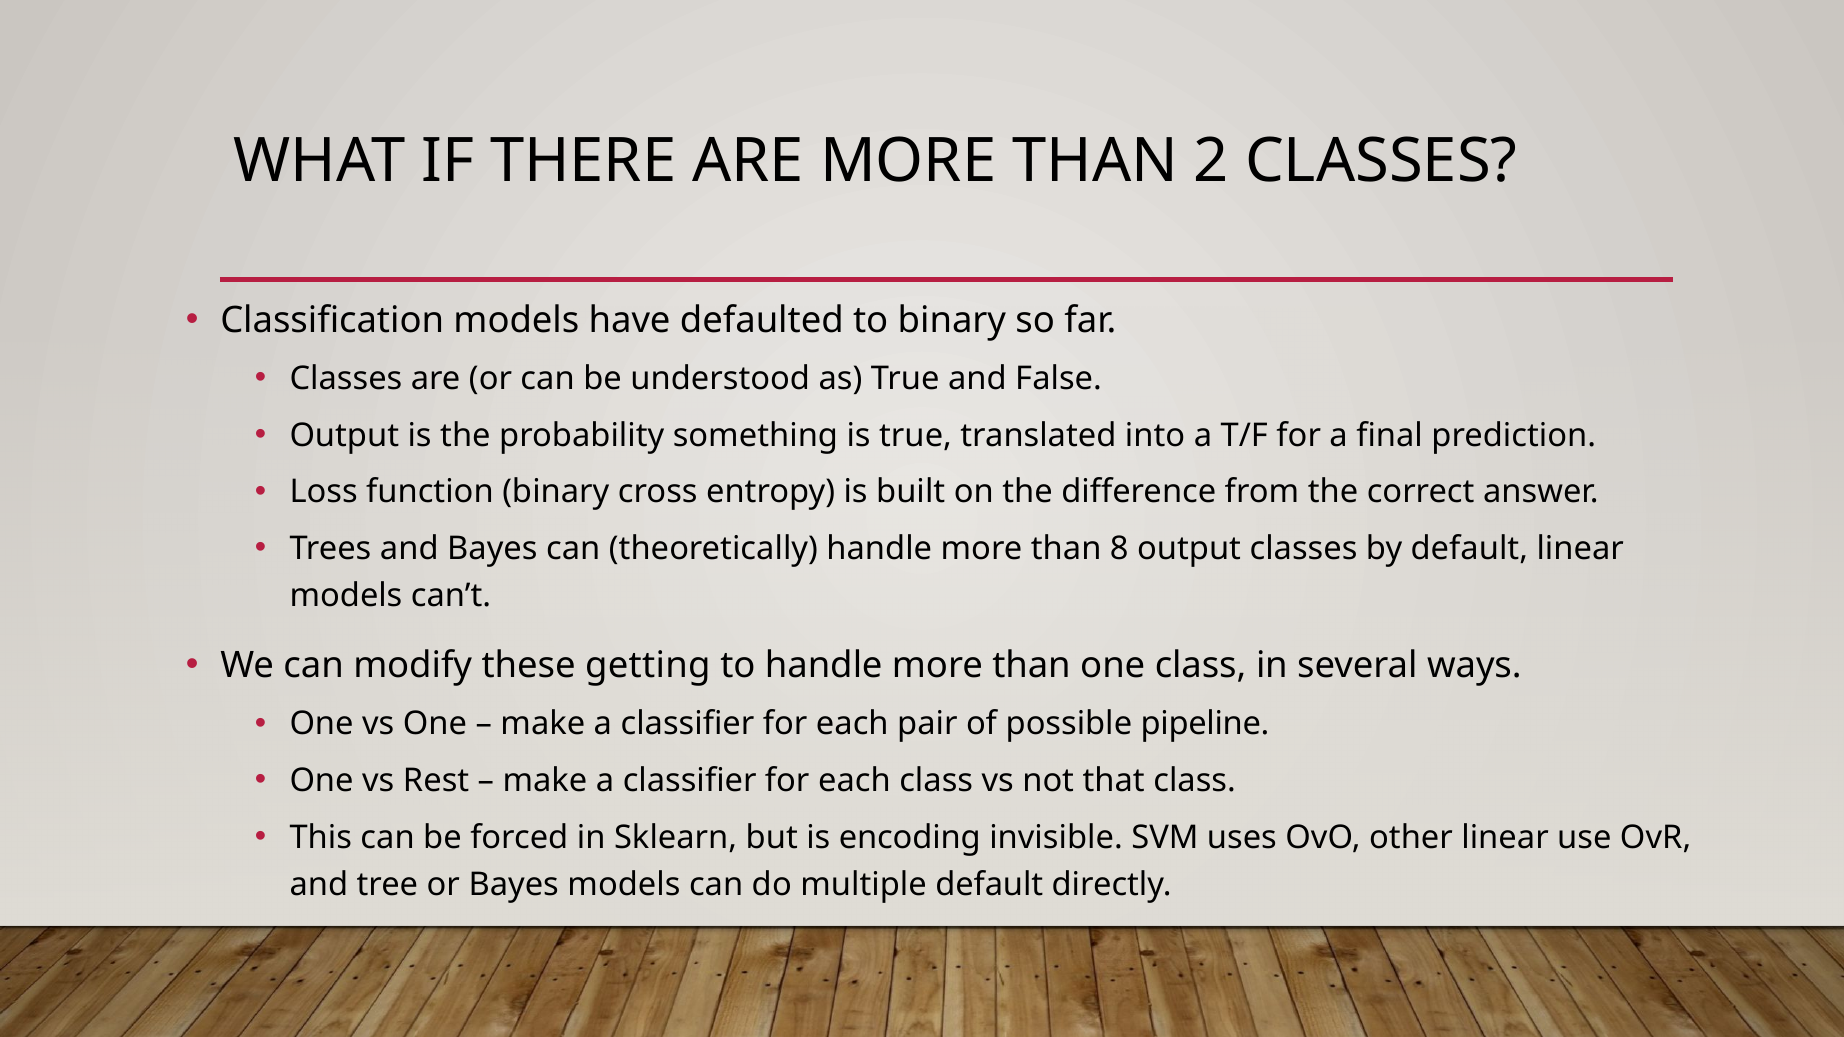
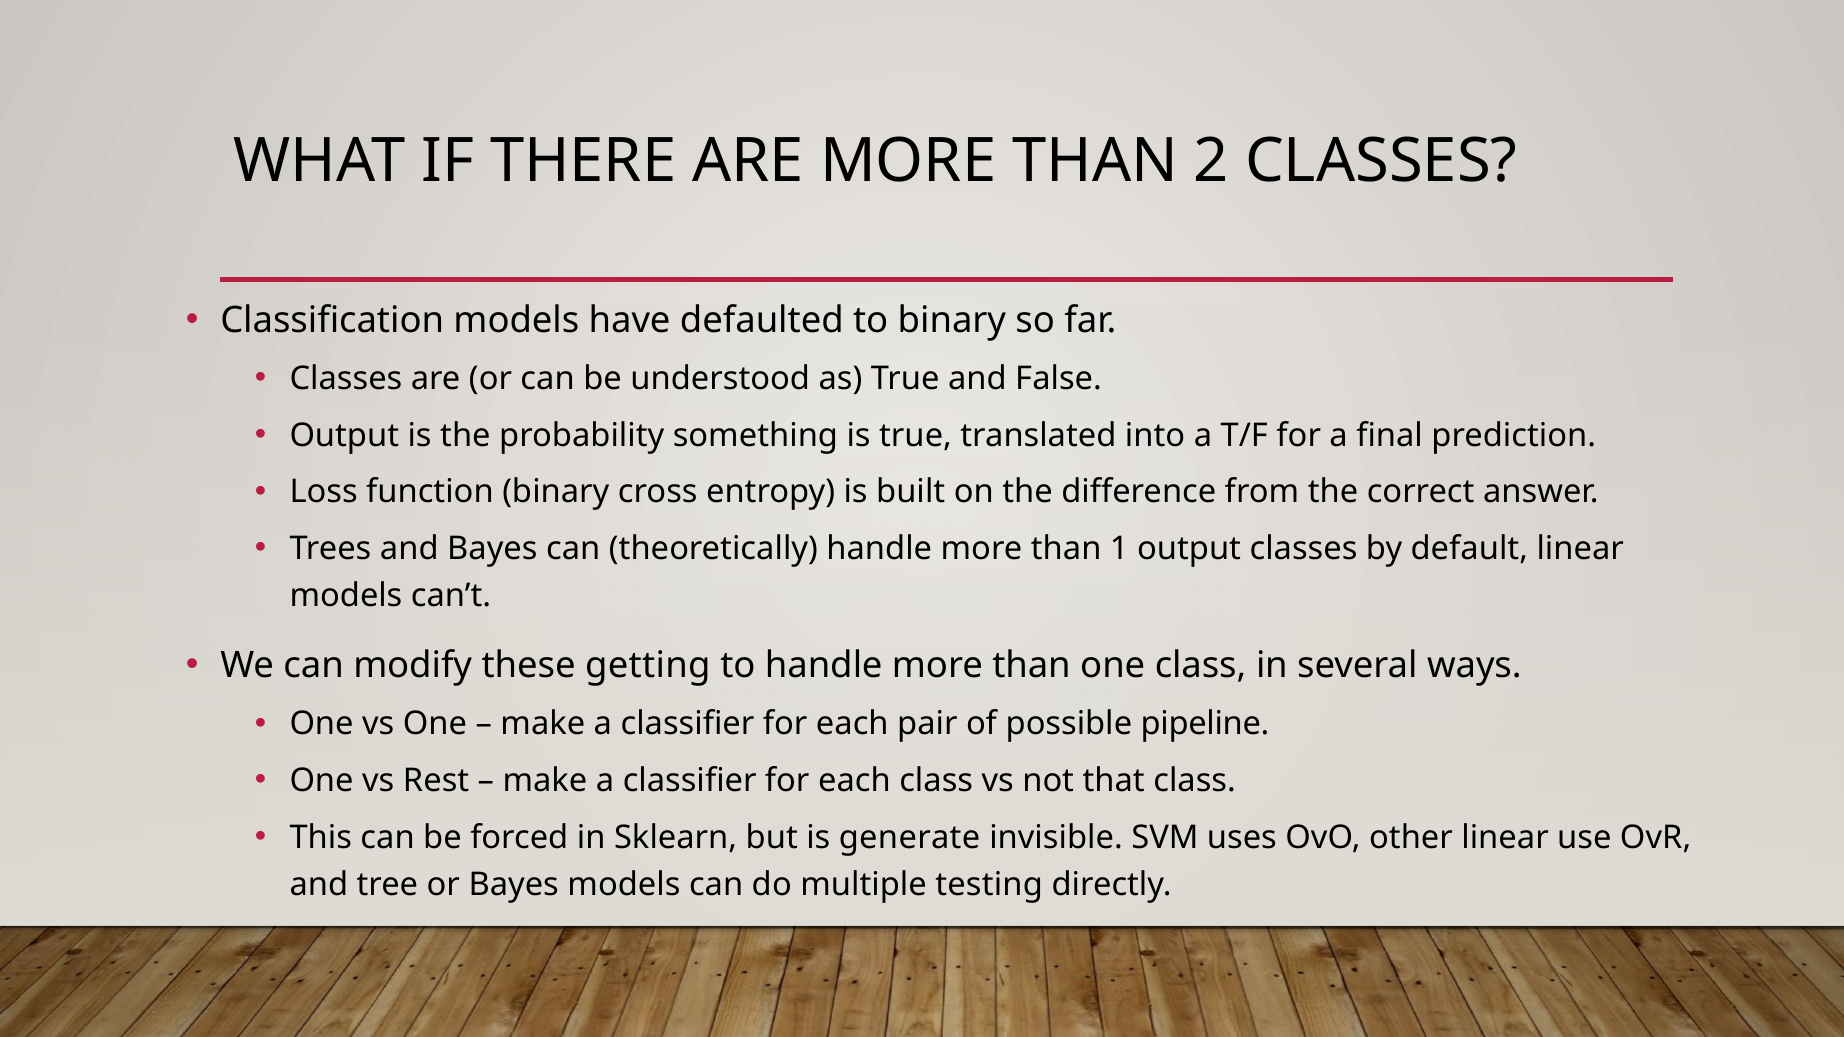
8: 8 -> 1 (1119, 549)
encoding: encoding -> generate (910, 838)
multiple default: default -> testing (989, 885)
